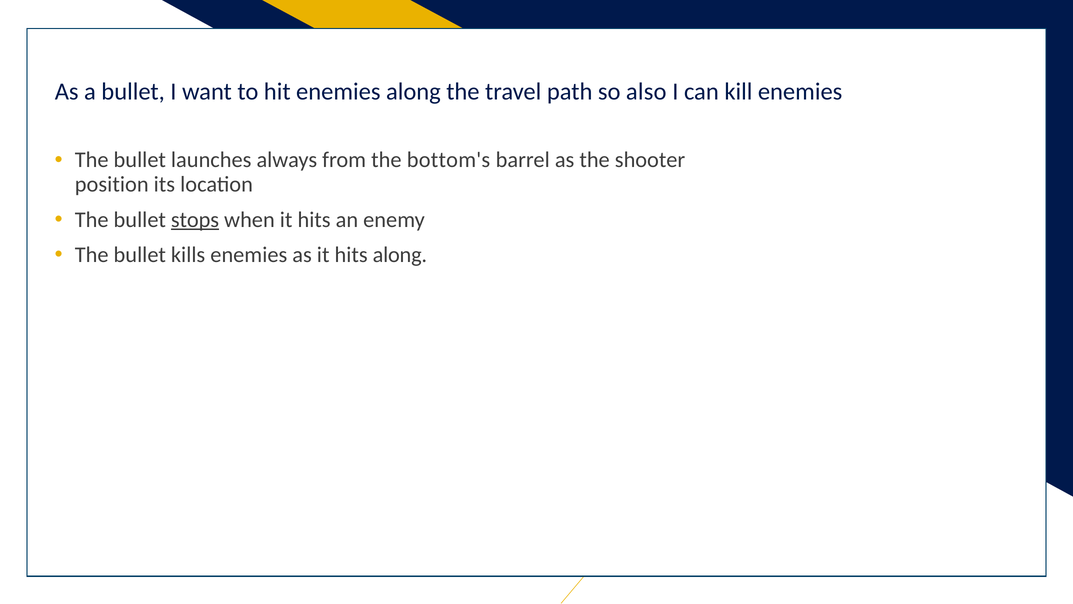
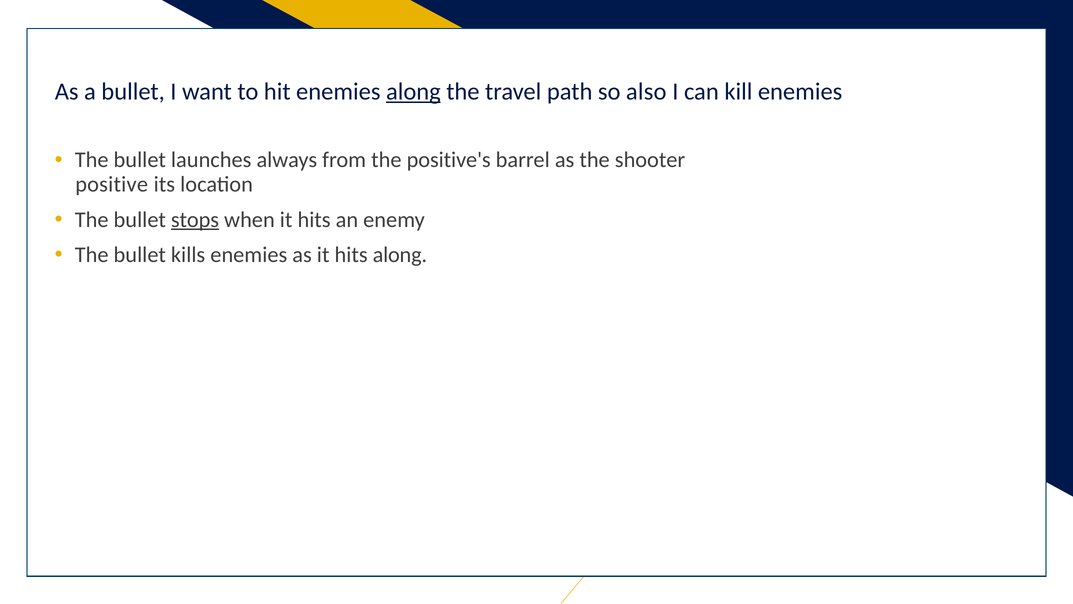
along underline: none -> present (413, 91)
bottom's: bottom's -> positive's (449, 160)
position: position -> positive (112, 184)
